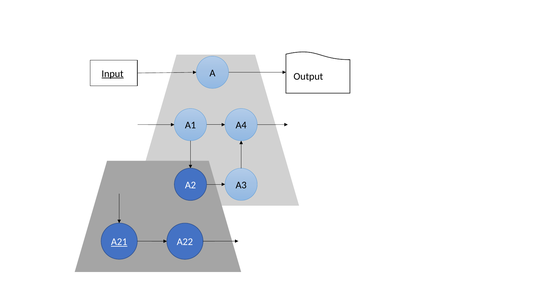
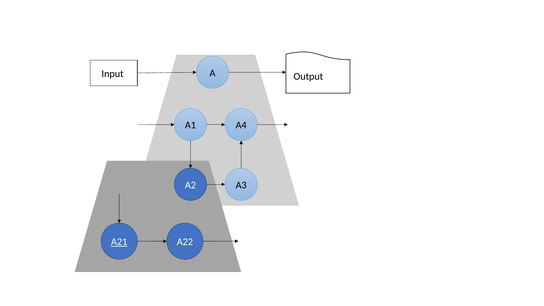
Input underline: present -> none (113, 74)
